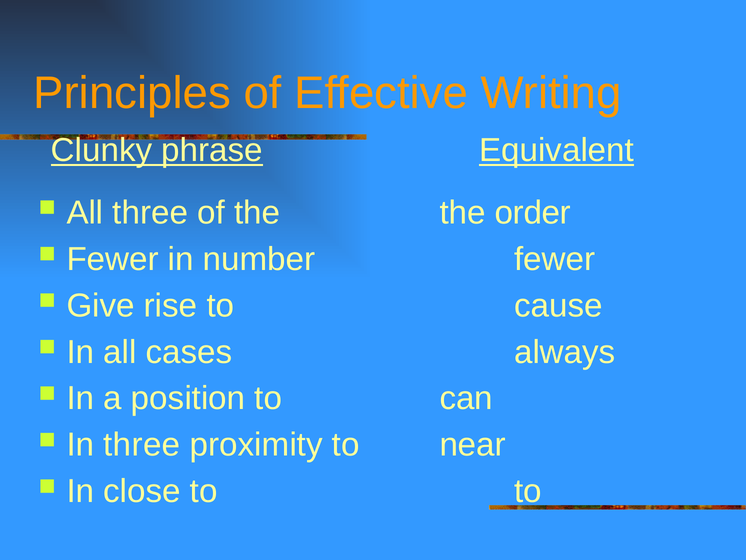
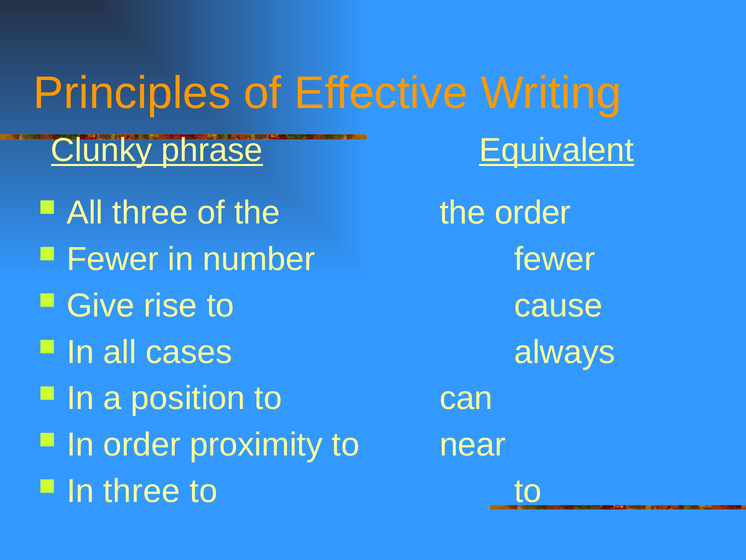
In three: three -> order (142, 445)
In close: close -> three (142, 491)
